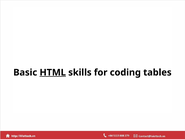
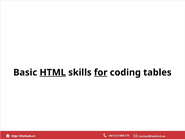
for underline: none -> present (101, 72)
